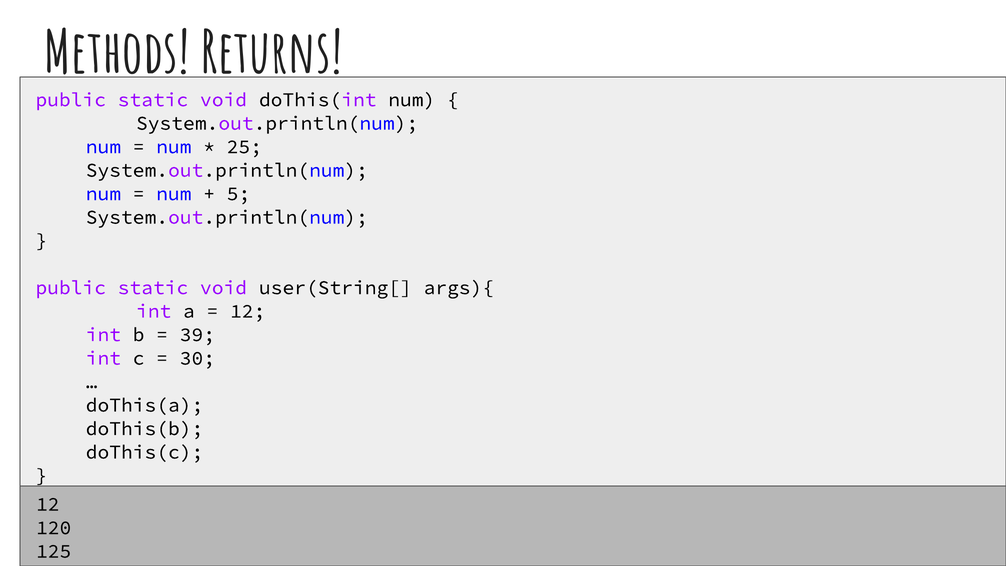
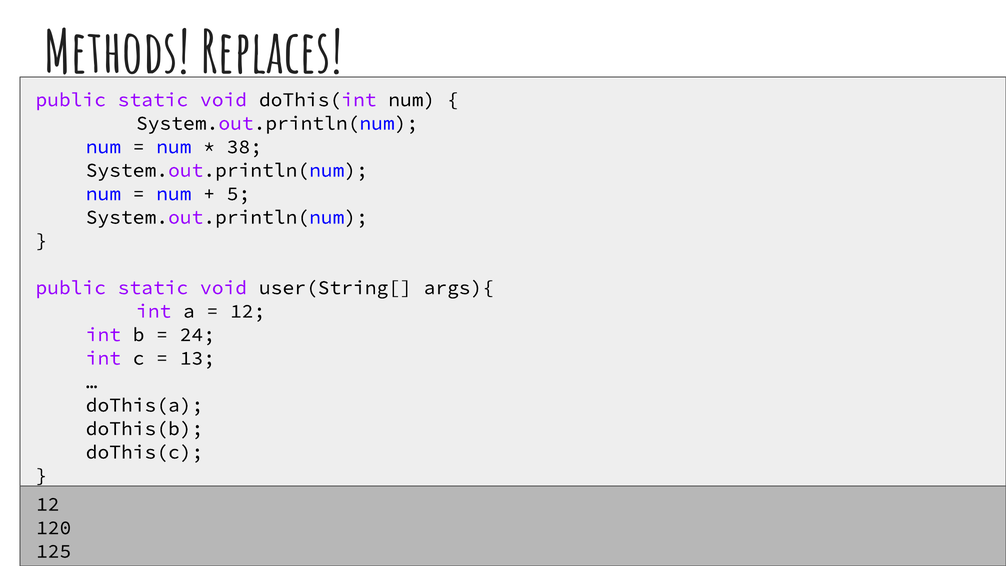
Returns: Returns -> Replaces (272, 54)
25: 25 -> 38 (244, 147)
39: 39 -> 24 (197, 335)
30: 30 -> 13 (197, 358)
